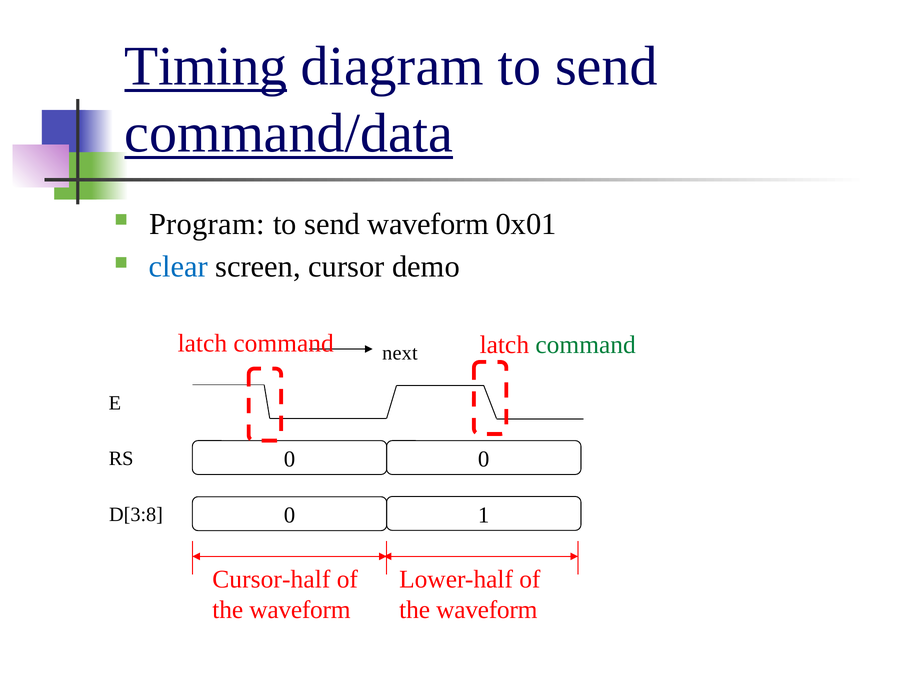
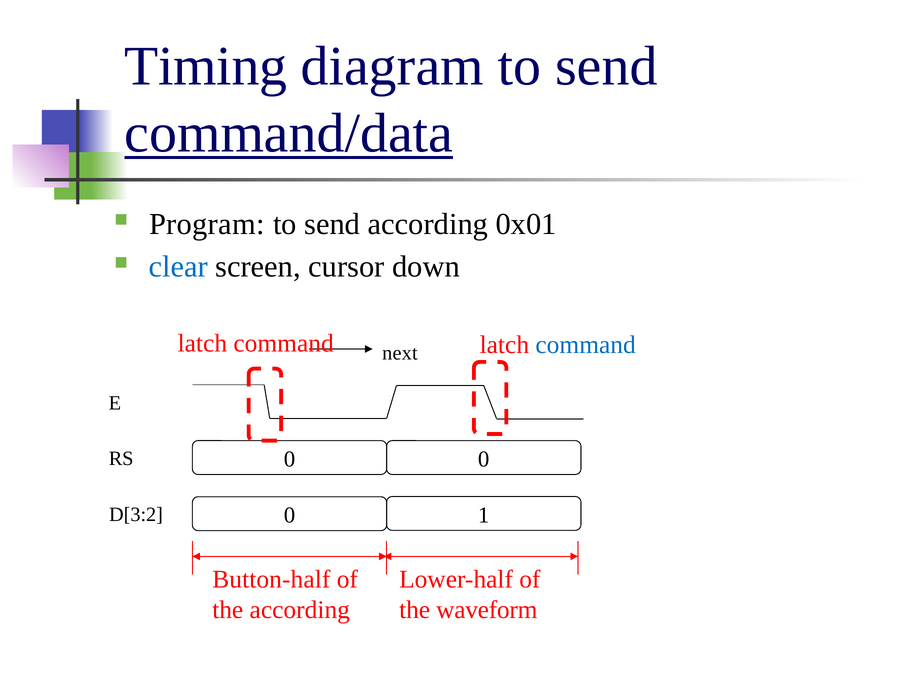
Timing underline: present -> none (206, 66)
send waveform: waveform -> according (428, 224)
demo: demo -> down (426, 267)
command colour: green -> blue (586, 345)
D[3:8: D[3:8 -> D[3:2 (136, 515)
Cursor-half: Cursor-half -> Button-half (271, 580)
waveform: waveform -> according (300, 610)
